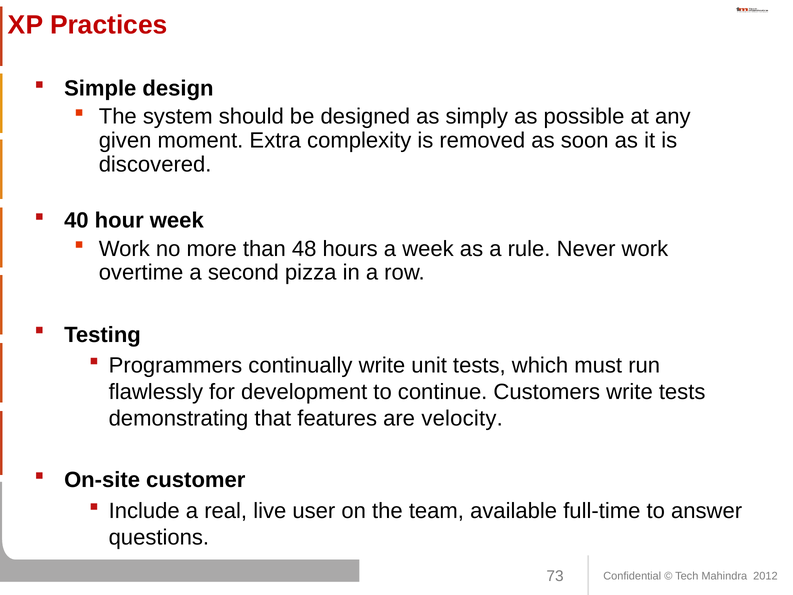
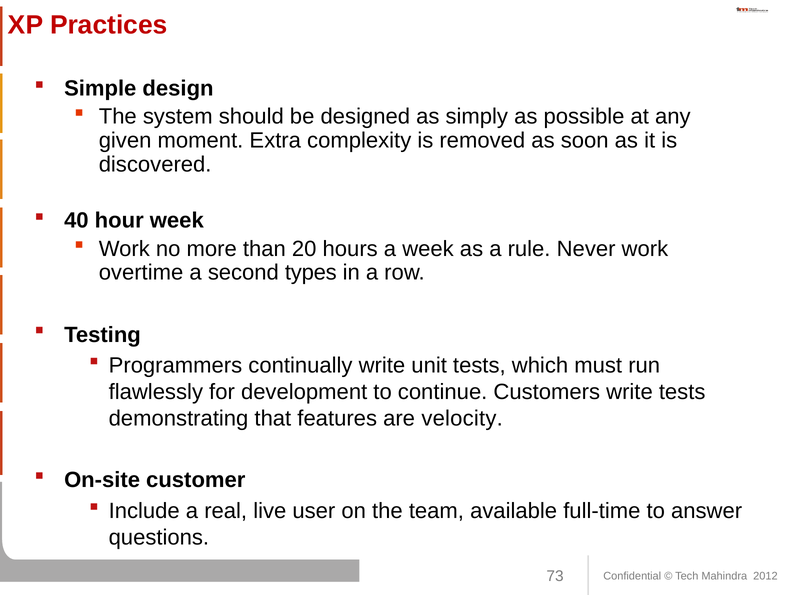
48: 48 -> 20 (304, 249)
pizza: pizza -> types (311, 273)
